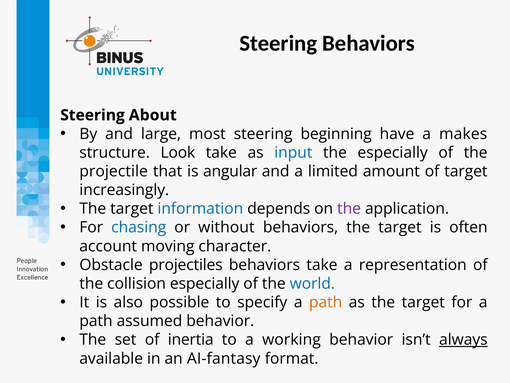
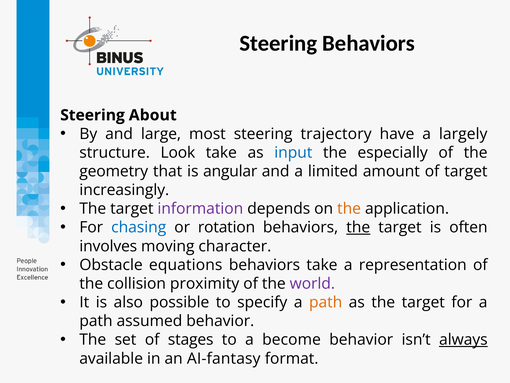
beginning: beginning -> trajectory (336, 134)
makes: makes -> largely (463, 134)
projectile: projectile -> geometry (114, 171)
information colour: blue -> purple (200, 209)
the colour: purple -> orange (349, 209)
without: without -> rotation (227, 227)
the underline: none -> present (358, 227)
account: account -> involves (108, 246)
projectiles: projectiles -> equations (186, 265)
collision especially: especially -> proximity (205, 283)
world colour: blue -> purple (312, 283)
inertia: inertia -> stages (191, 339)
working: working -> become (292, 339)
